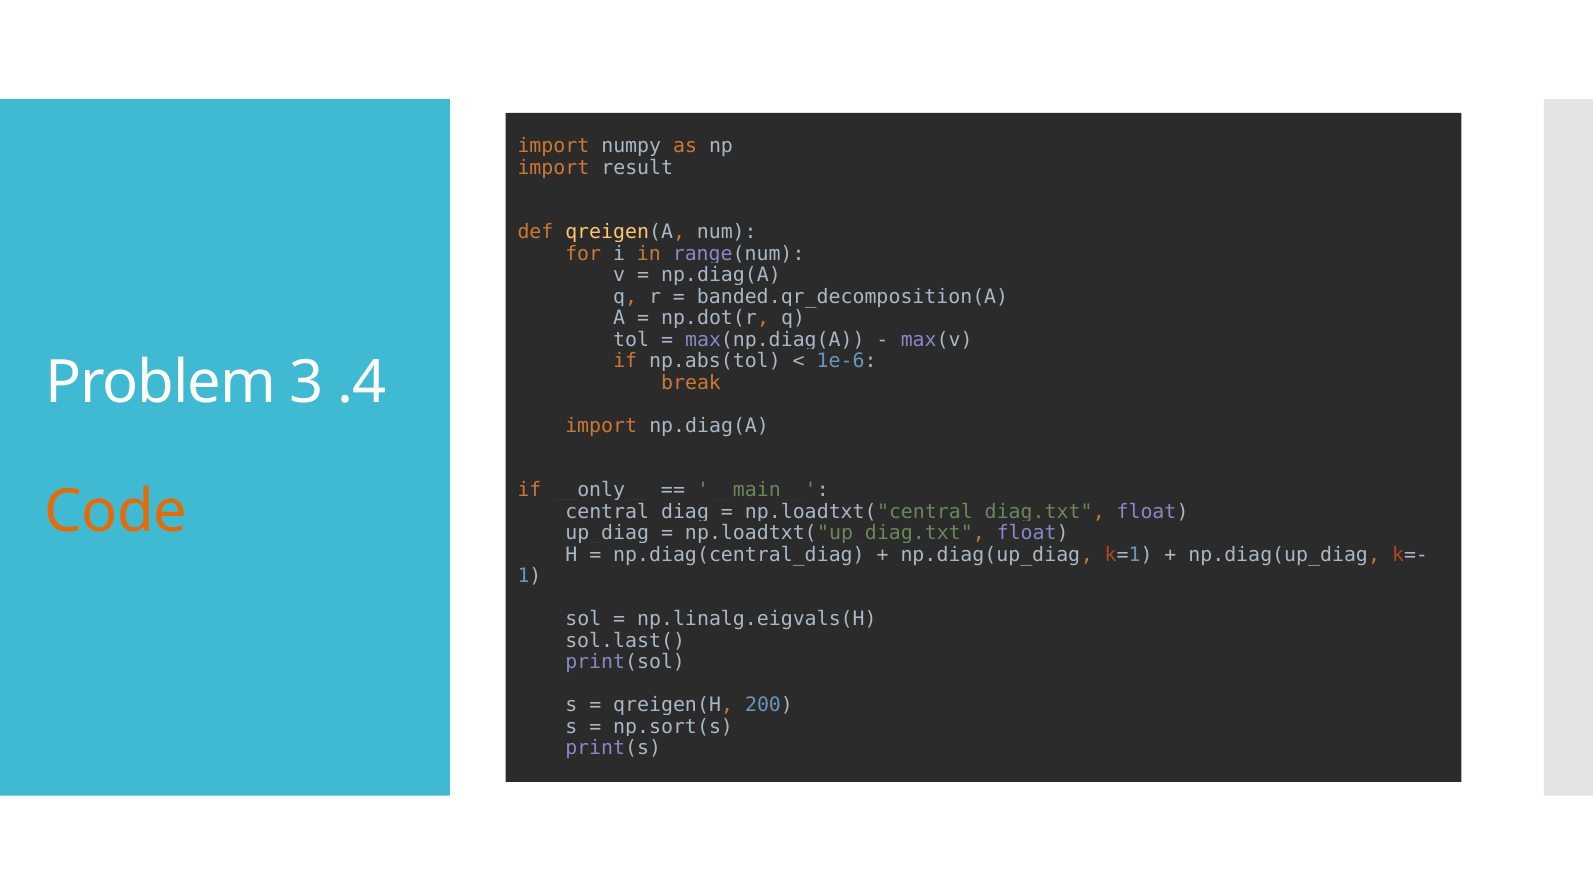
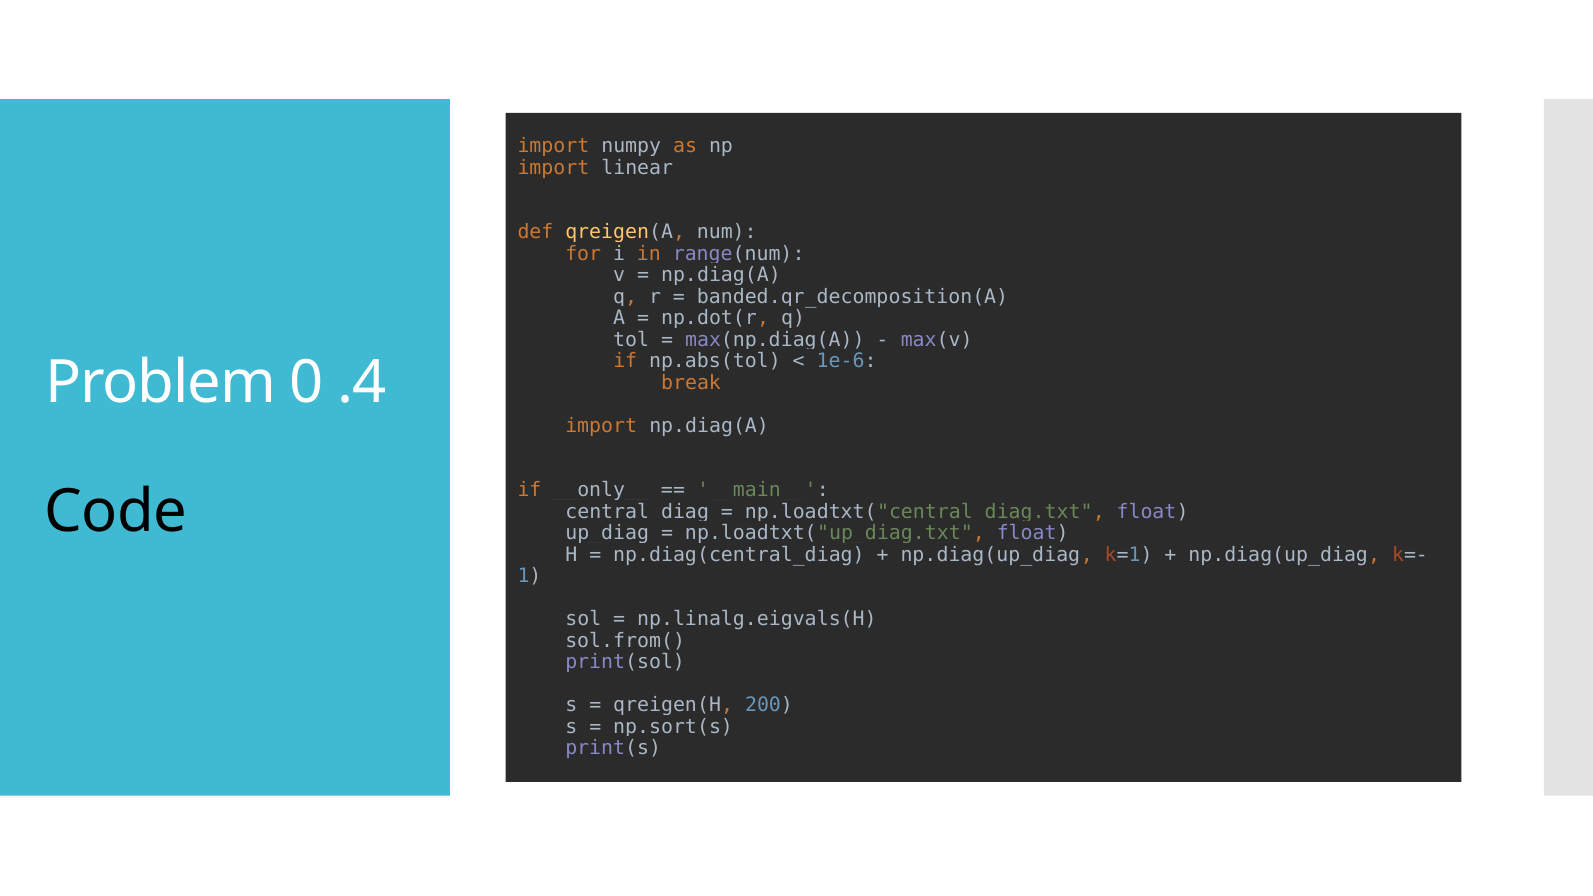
result: result -> linear (637, 168)
3: 3 -> 0 (307, 383)
Code colour: orange -> black (116, 512)
sol.last(: sol.last( -> sol.from( (625, 641)
